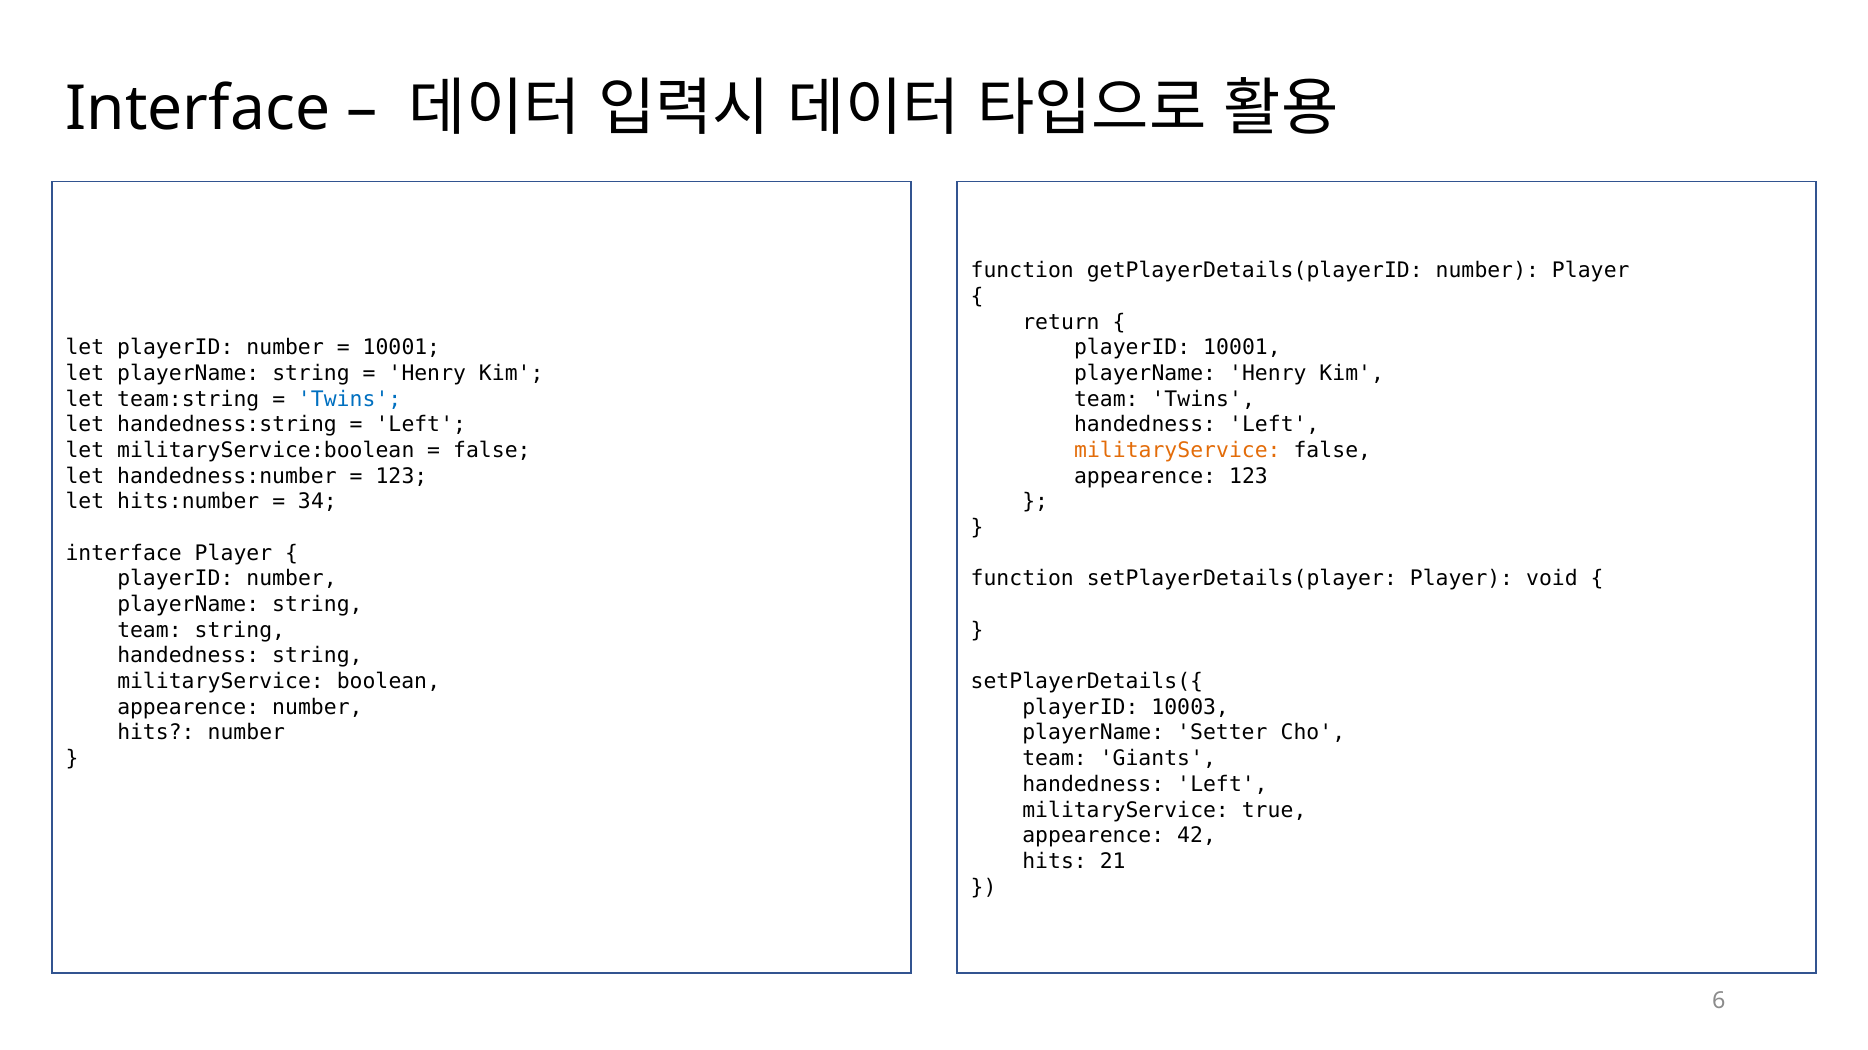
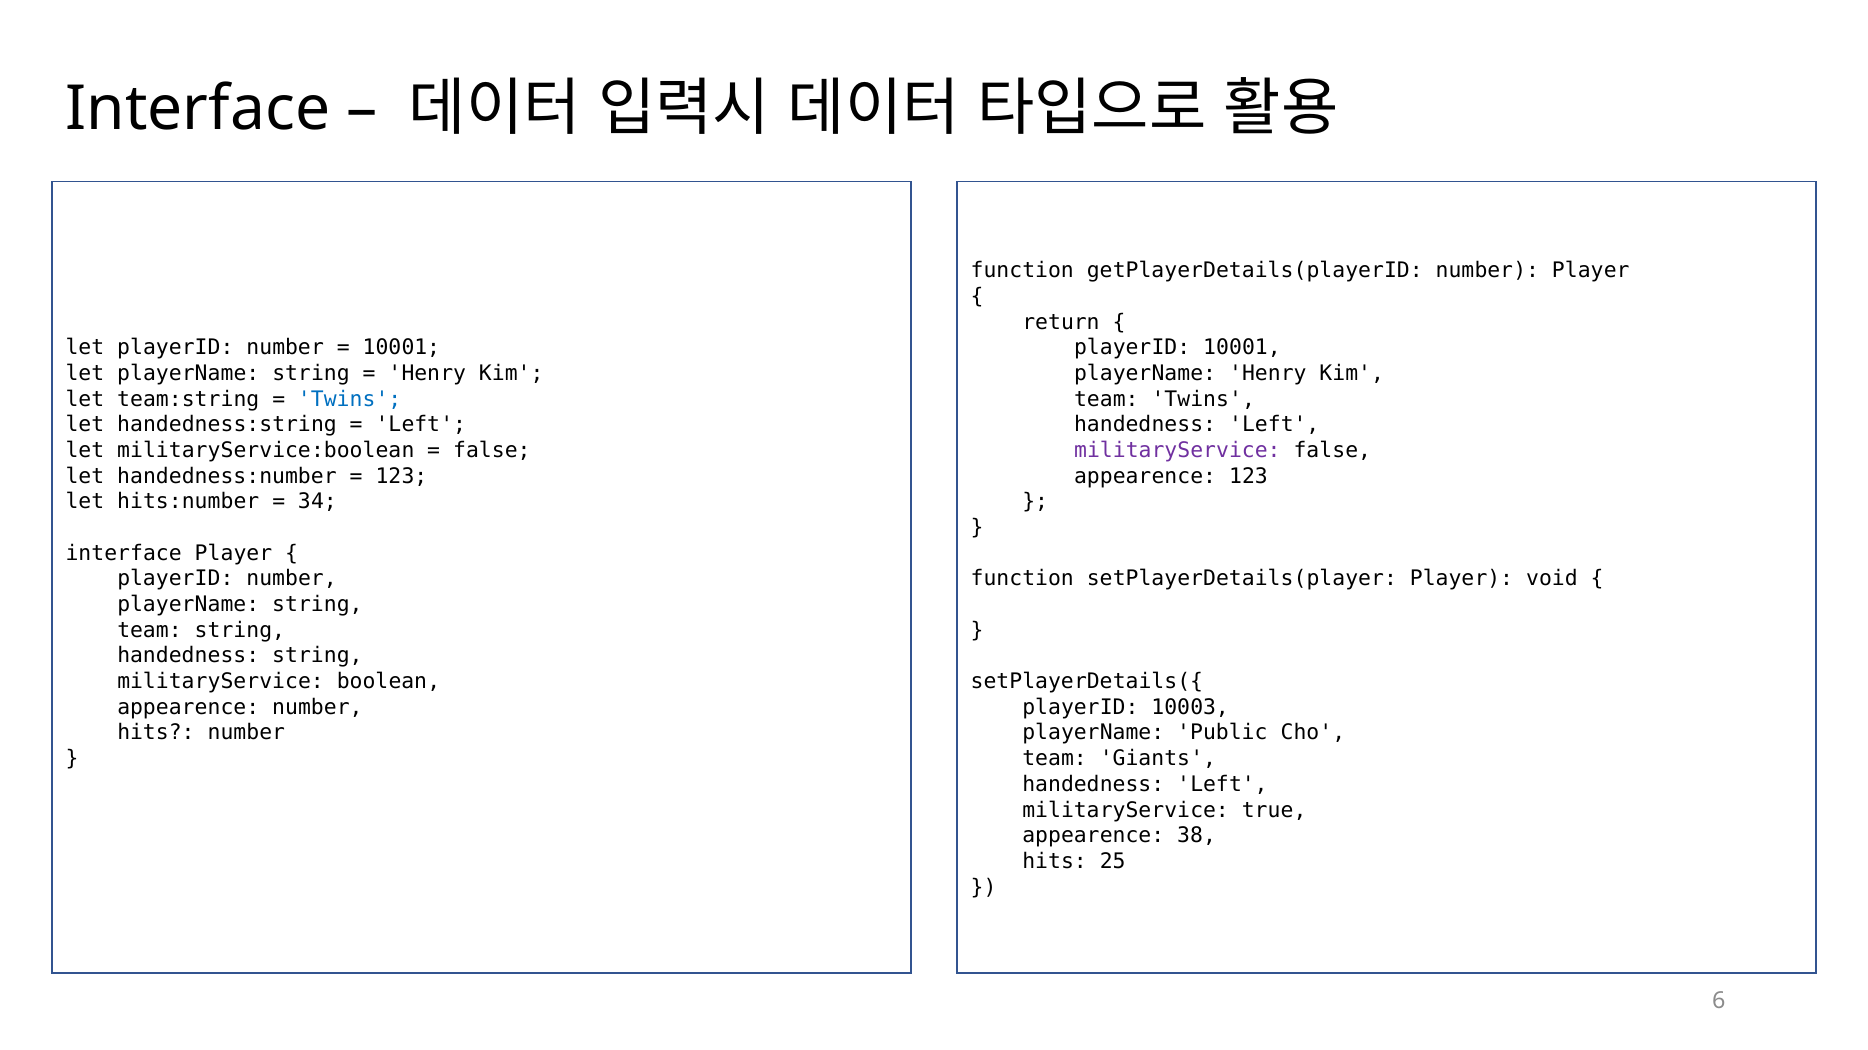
militaryService colour: orange -> purple (1177, 451)
Setter: Setter -> Public (1222, 733)
42: 42 -> 38 (1197, 836)
21: 21 -> 25 (1113, 862)
